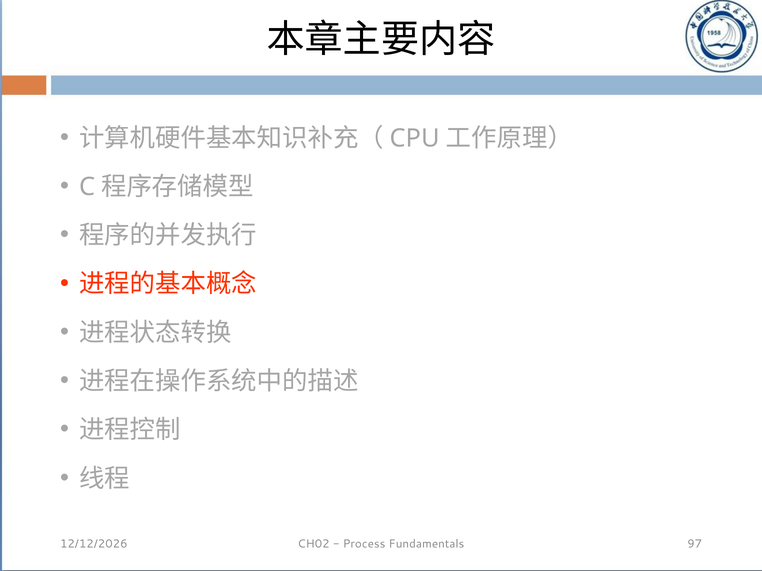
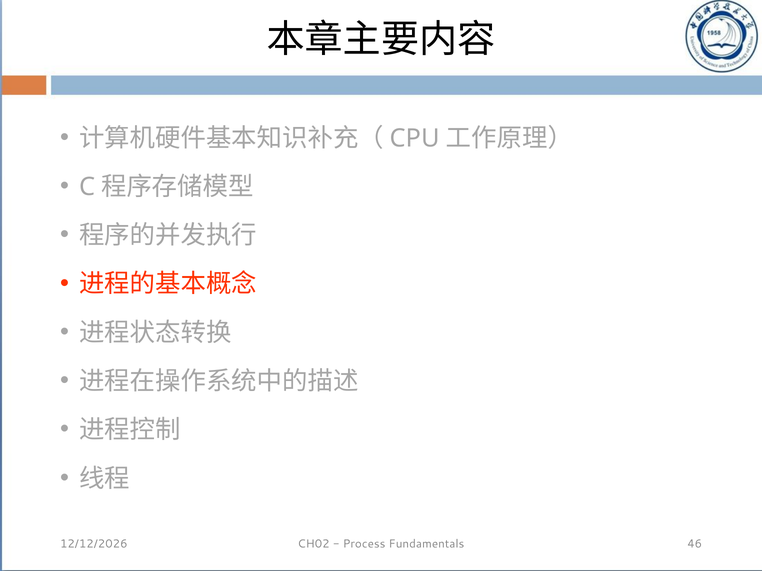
97: 97 -> 46 (695, 544)
